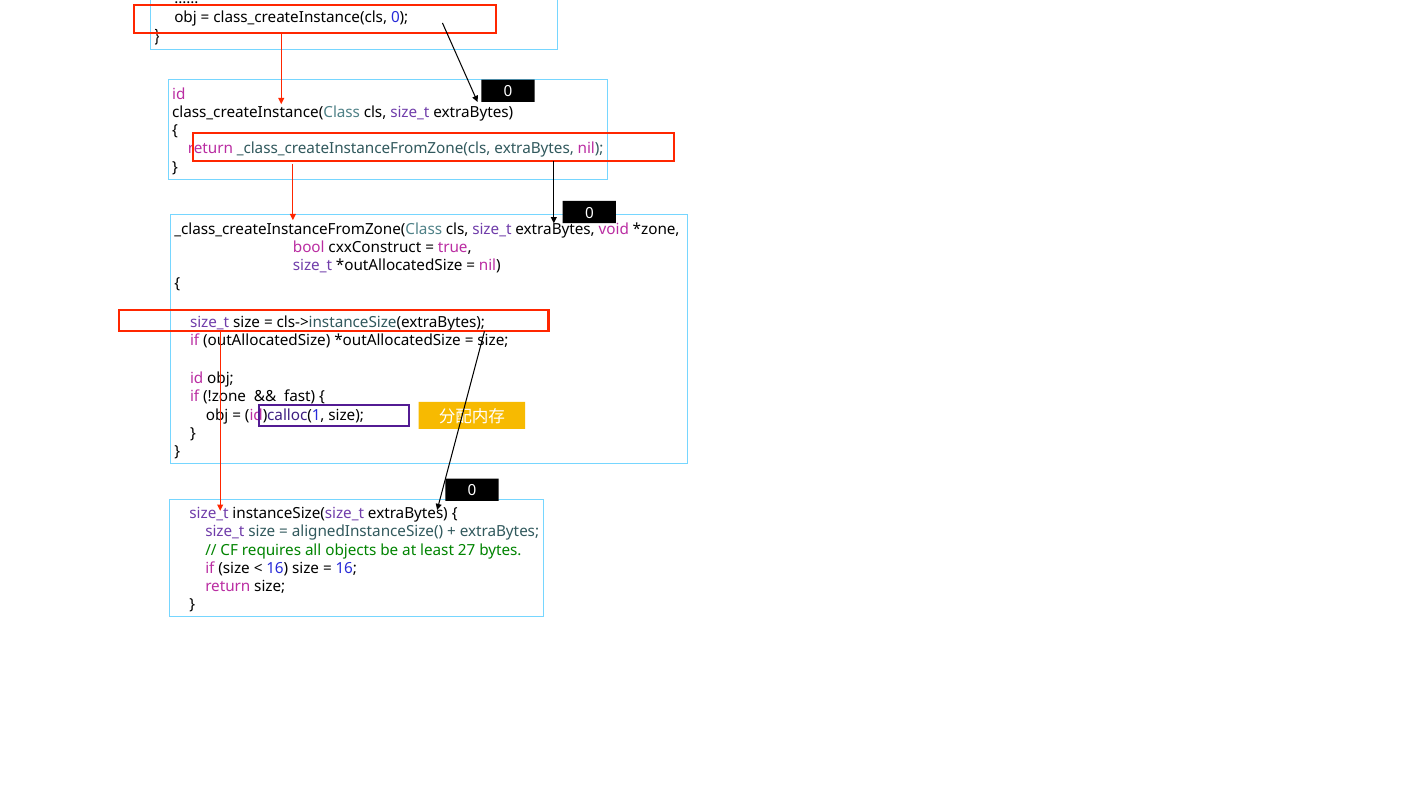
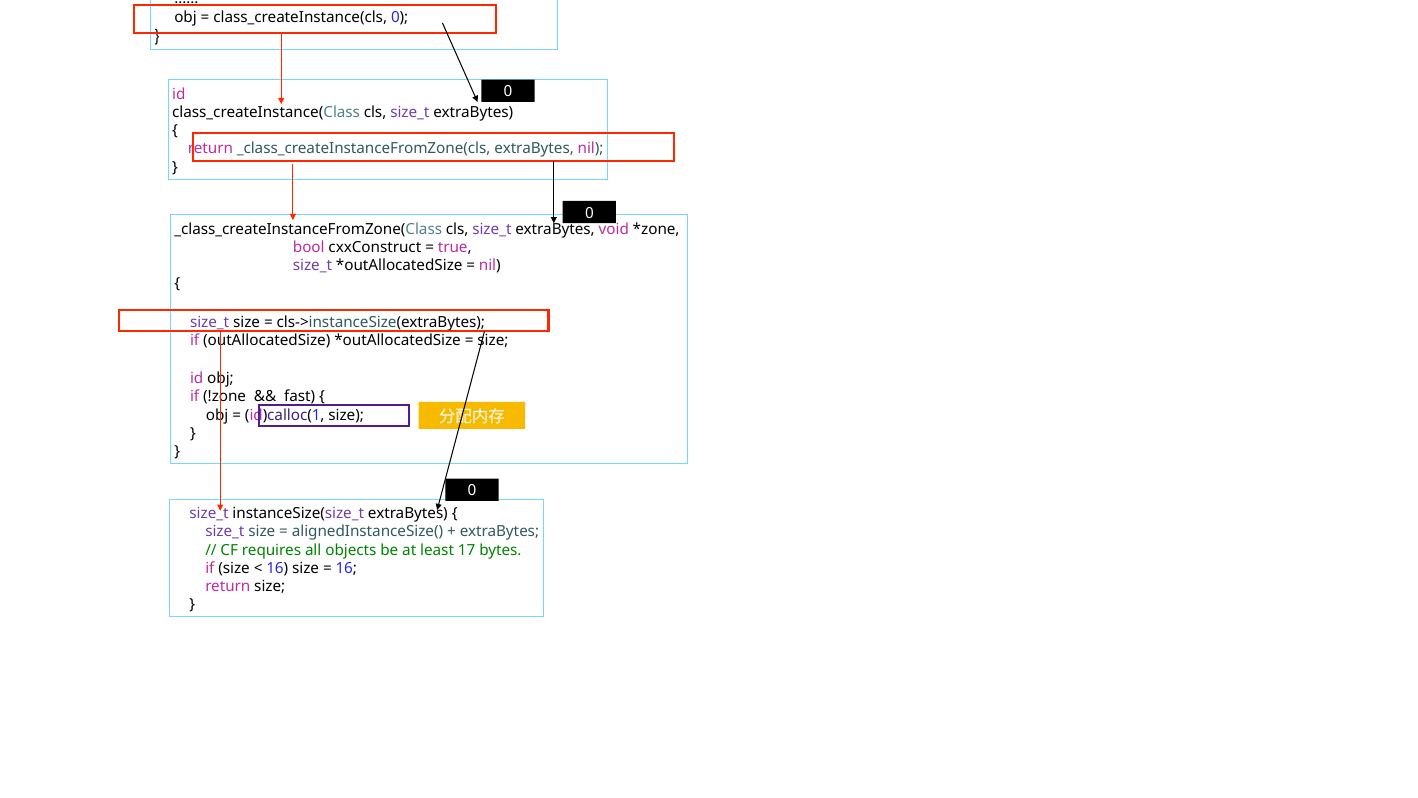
27: 27 -> 17 (467, 550)
